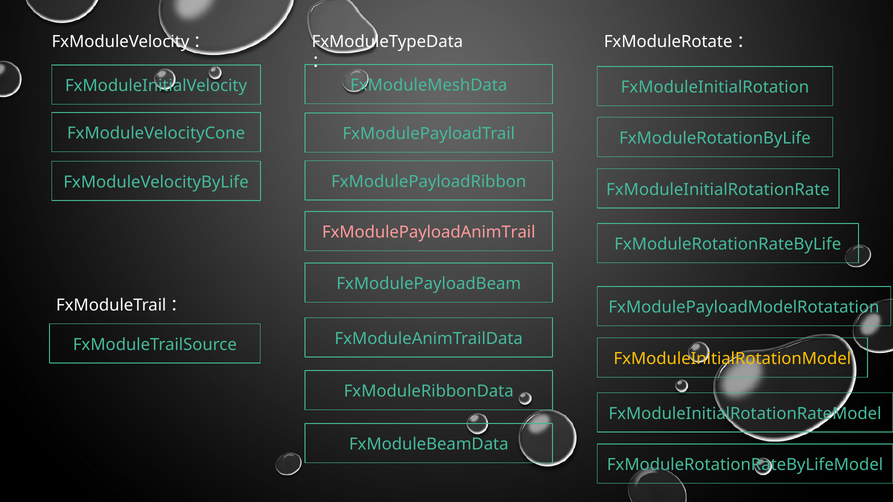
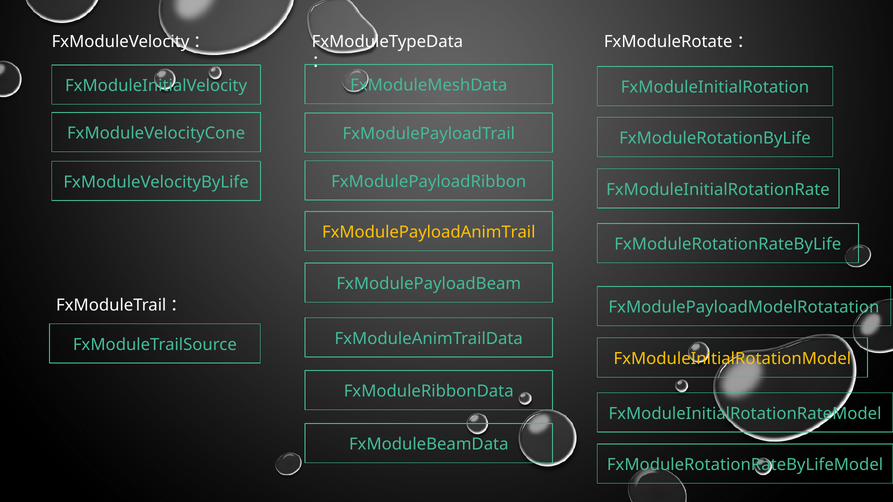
FxModulePayloadAnimTrail colour: pink -> yellow (429, 232)
